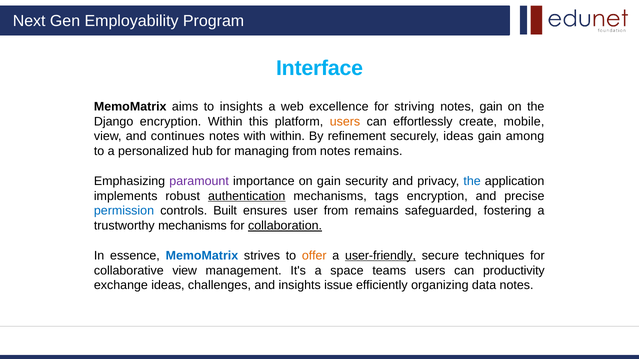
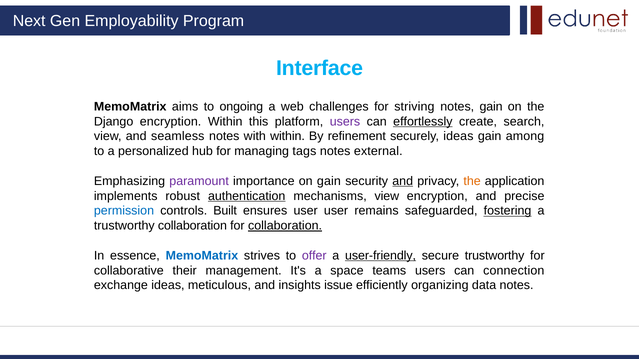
to insights: insights -> ongoing (241, 107)
excellence: excellence -> challenges (339, 107)
users colour: orange -> purple (345, 122)
effortlessly underline: none -> present (423, 122)
mobile: mobile -> search (524, 122)
continues: continues -> seamless (178, 137)
managing from: from -> tags (304, 151)
notes remains: remains -> external (378, 151)
and underline: none -> present (403, 181)
the colour: blue -> orange (472, 181)
mechanisms tags: tags -> view (387, 196)
user from: from -> user (336, 211)
fostering underline: none -> present (508, 211)
trustworthy mechanisms: mechanisms -> collaboration (192, 226)
offer colour: orange -> purple (314, 256)
secure techniques: techniques -> trustworthy (495, 256)
collaborative view: view -> their (185, 271)
productivity: productivity -> connection (514, 271)
challenges: challenges -> meticulous (219, 286)
